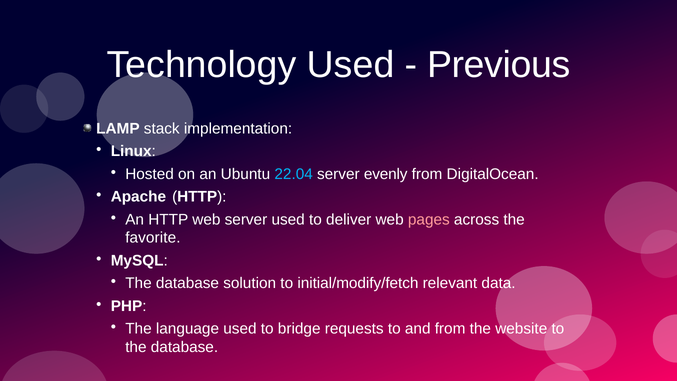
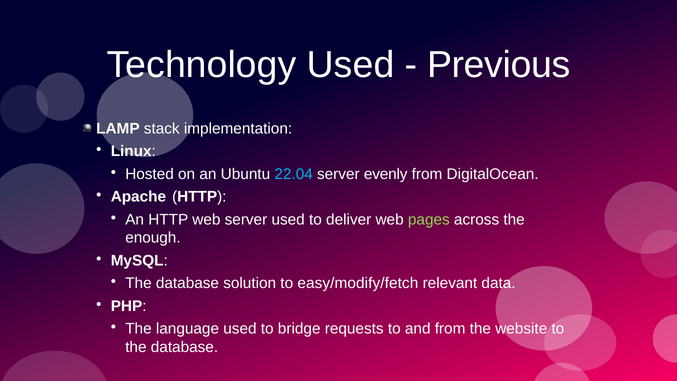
pages colour: pink -> light green (429, 219)
favorite: favorite -> enough (153, 238)
initial/modify/fetch: initial/modify/fetch -> easy/modify/fetch (358, 283)
